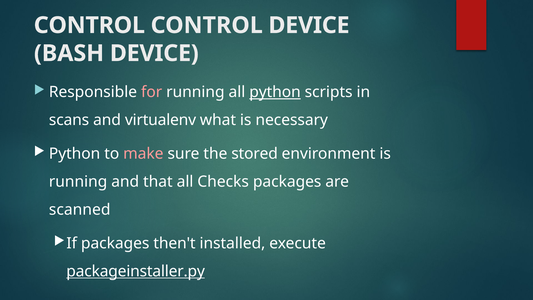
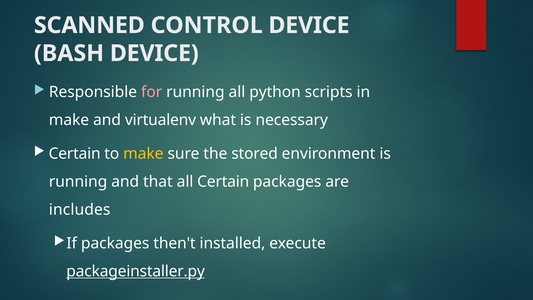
CONTROL: CONTROL -> SCANNED (89, 25)
python underline: present -> none (275, 92)
scans: scans -> make (69, 120)
Python: Python -> Certain (75, 154)
make colour: pink -> yellow (143, 154)
all Checks: Checks -> Certain (223, 182)
scanned: scanned -> includes (80, 210)
